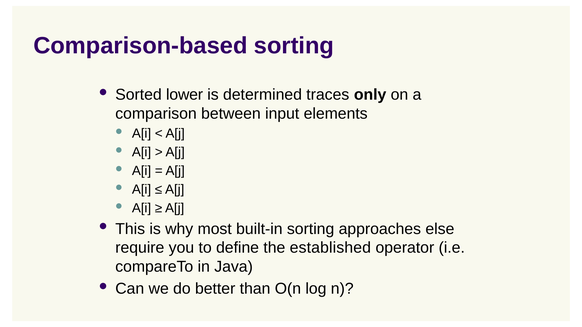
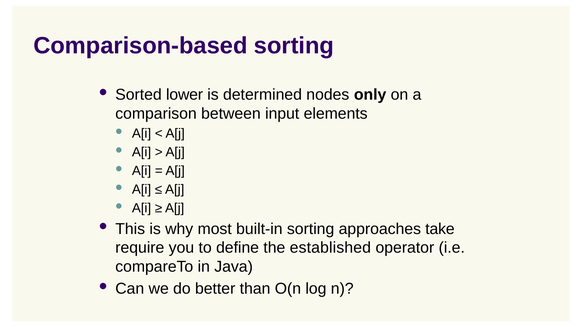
traces: traces -> nodes (328, 95)
else: else -> take (440, 229)
